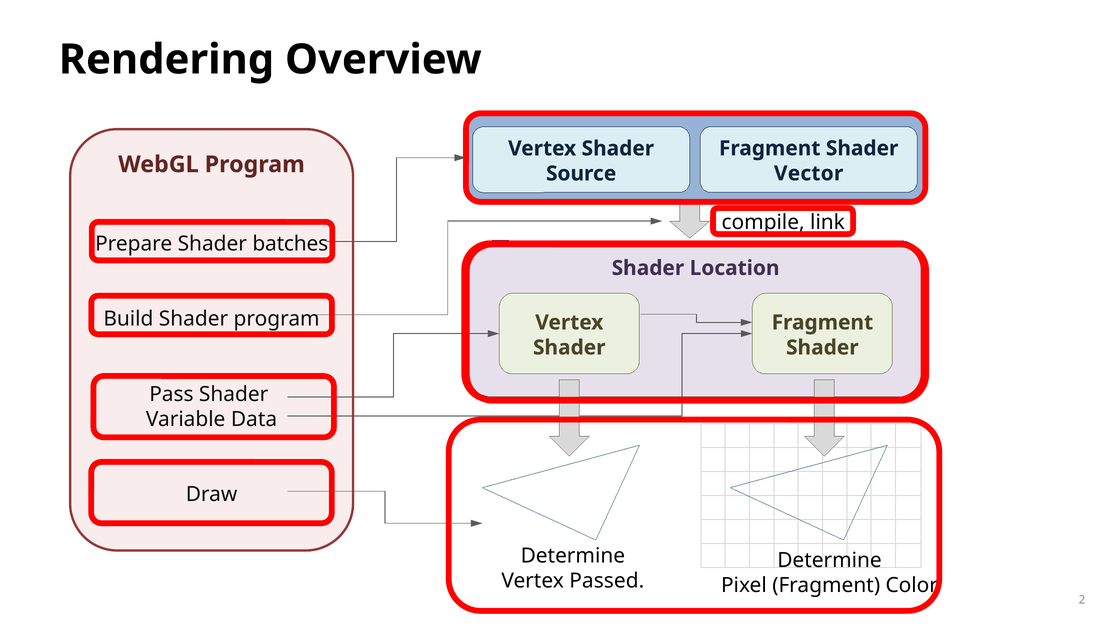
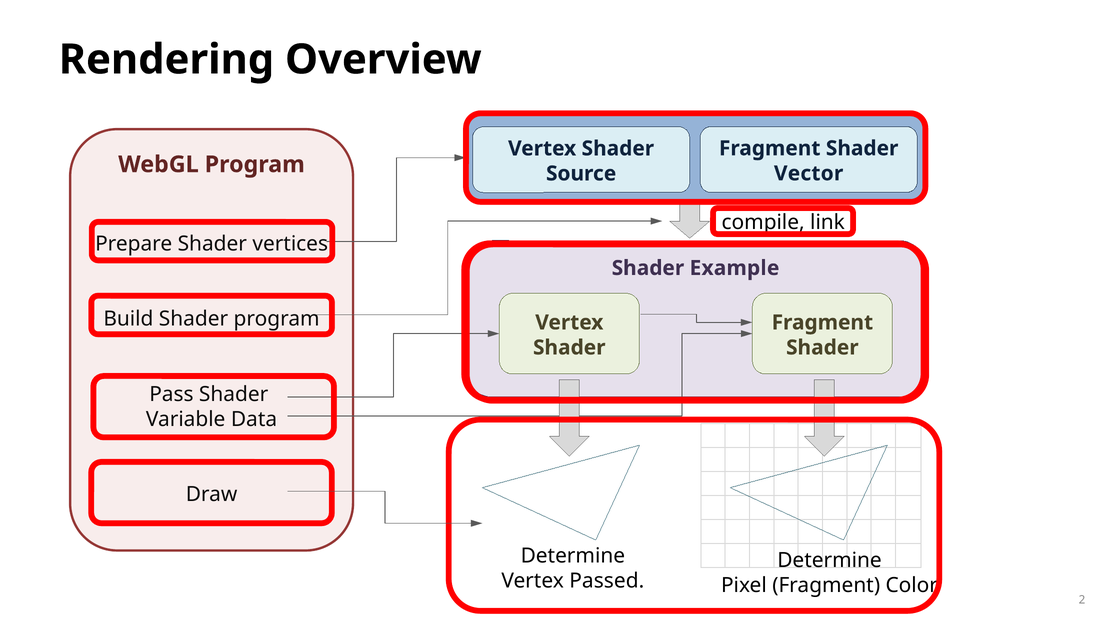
batches: batches -> vertices (290, 244)
Location: Location -> Example (734, 268)
